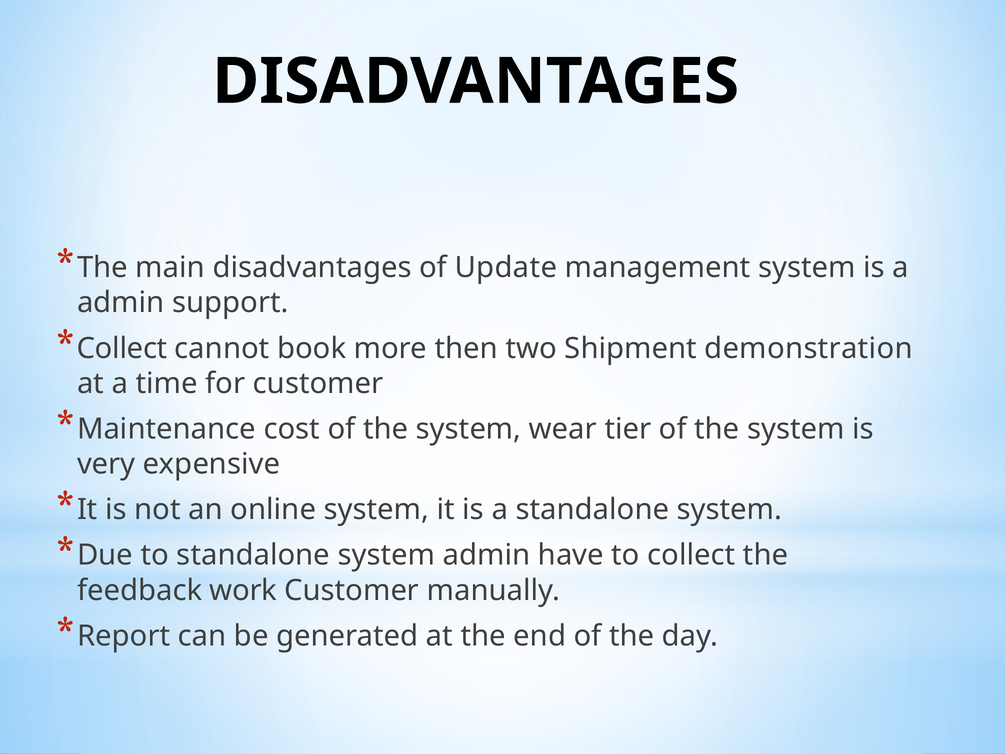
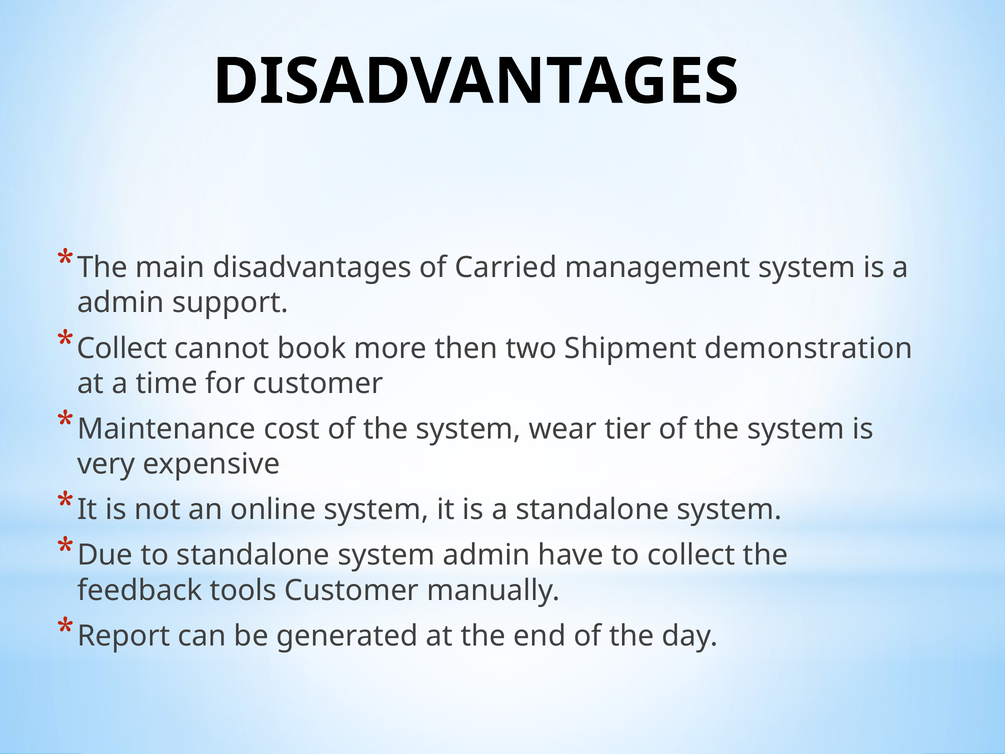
Update: Update -> Carried (506, 268)
work: work -> tools (243, 590)
